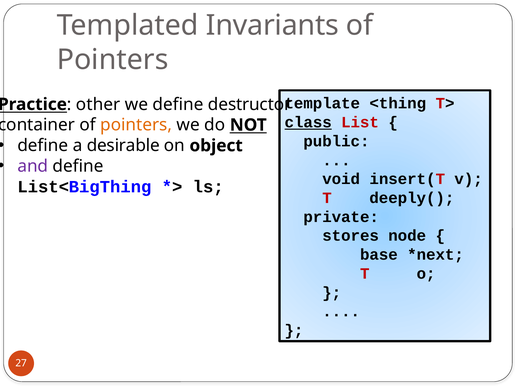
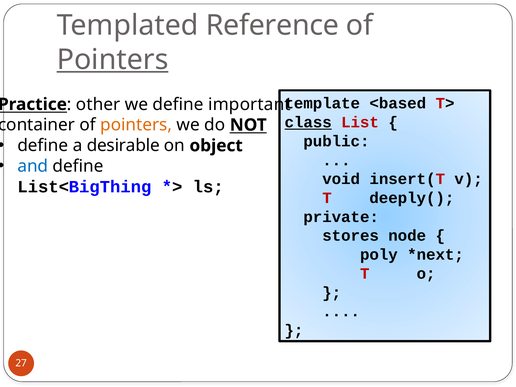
Invariants: Invariants -> Reference (272, 25)
Pointers underline: none -> present (113, 60)
<thing: <thing -> <based (398, 103)
destructor: destructor -> important (249, 104)
and colour: purple -> blue (33, 166)
base: base -> poly (379, 255)
